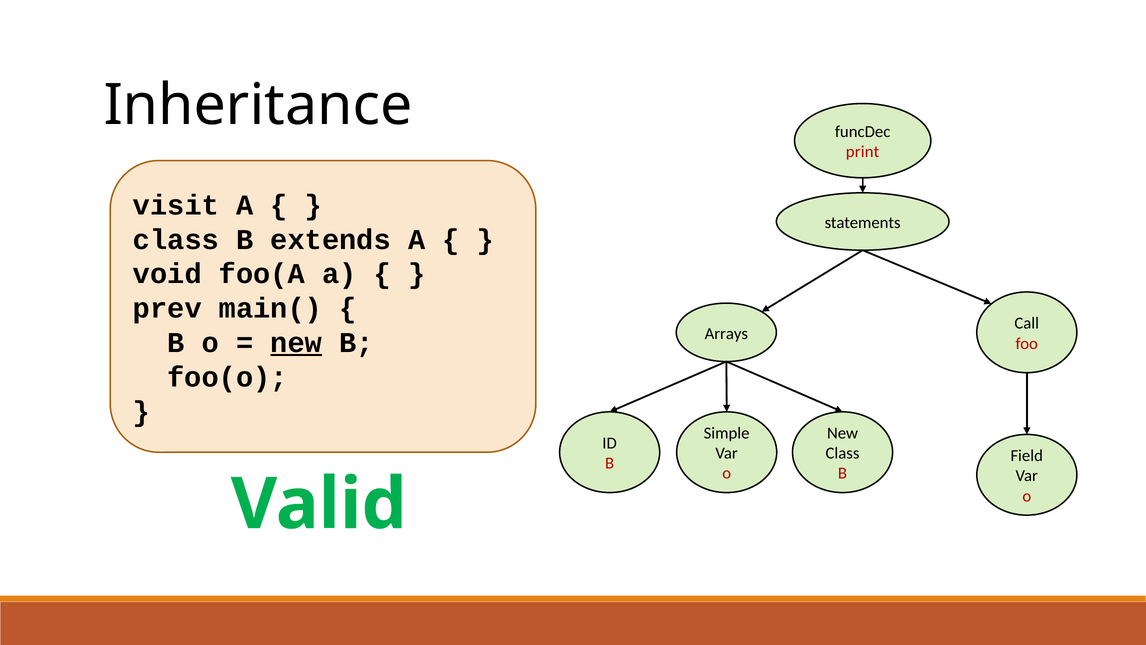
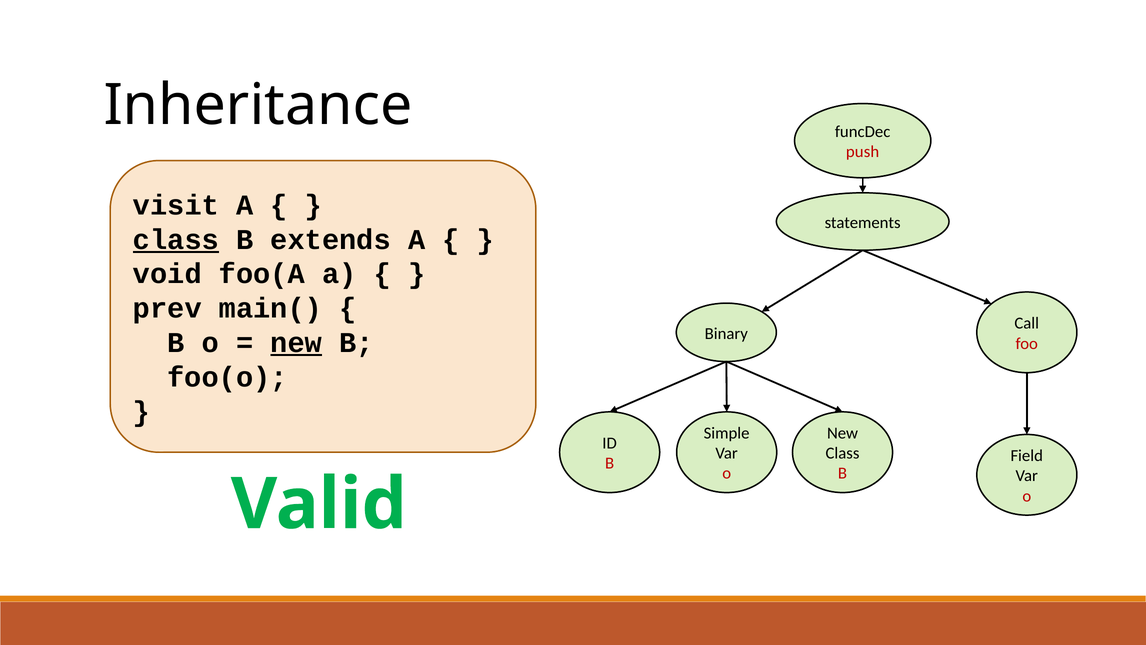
print: print -> push (863, 152)
class underline: none -> present (176, 239)
Arrays: Arrays -> Binary (726, 333)
